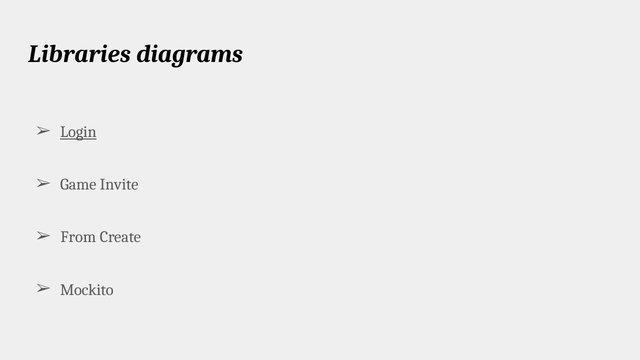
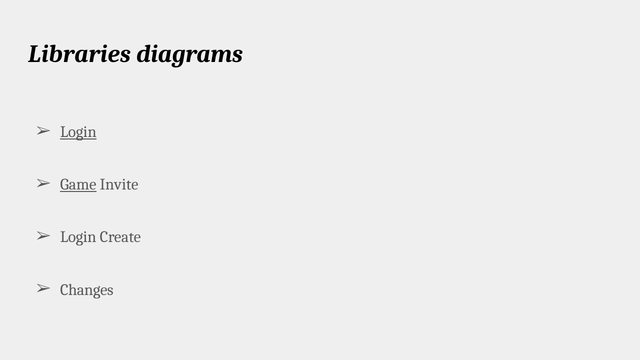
Game underline: none -> present (78, 185)
From: From -> Login (78, 237)
Mockito: Mockito -> Changes (87, 290)
